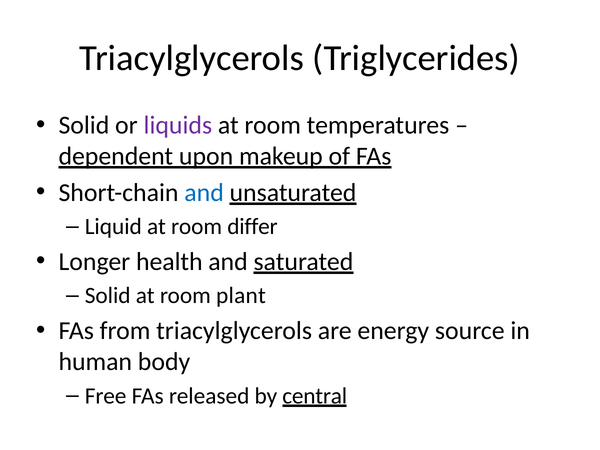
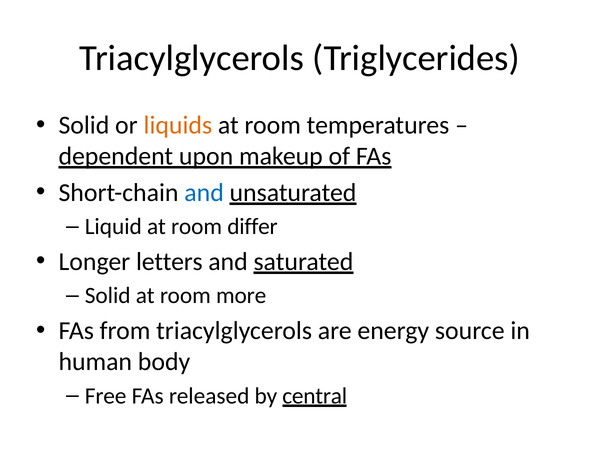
liquids colour: purple -> orange (178, 125)
health: health -> letters (169, 262)
plant: plant -> more (241, 296)
